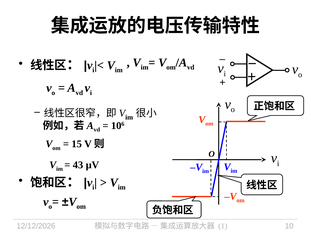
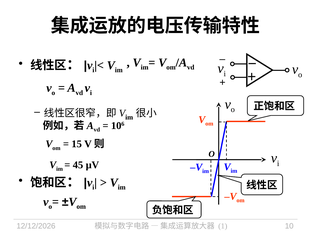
43: 43 -> 45 (78, 165)
